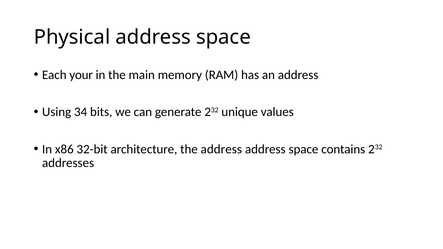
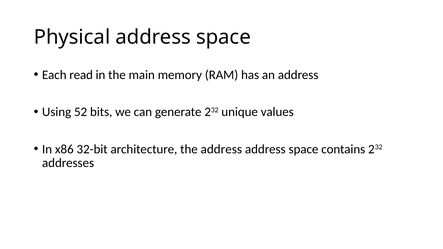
your: your -> read (81, 75)
34: 34 -> 52 (81, 112)
